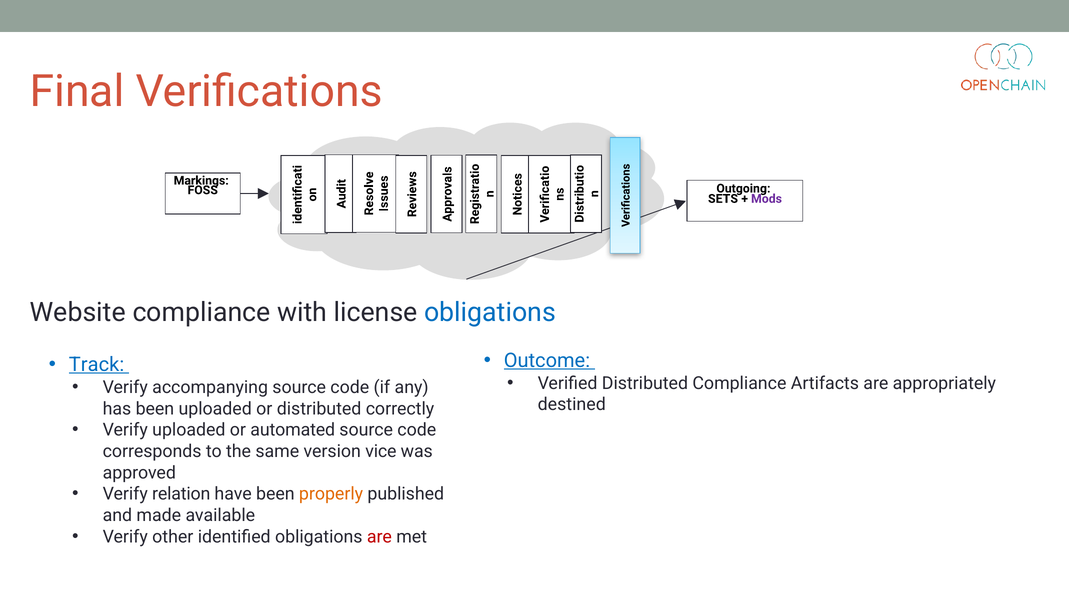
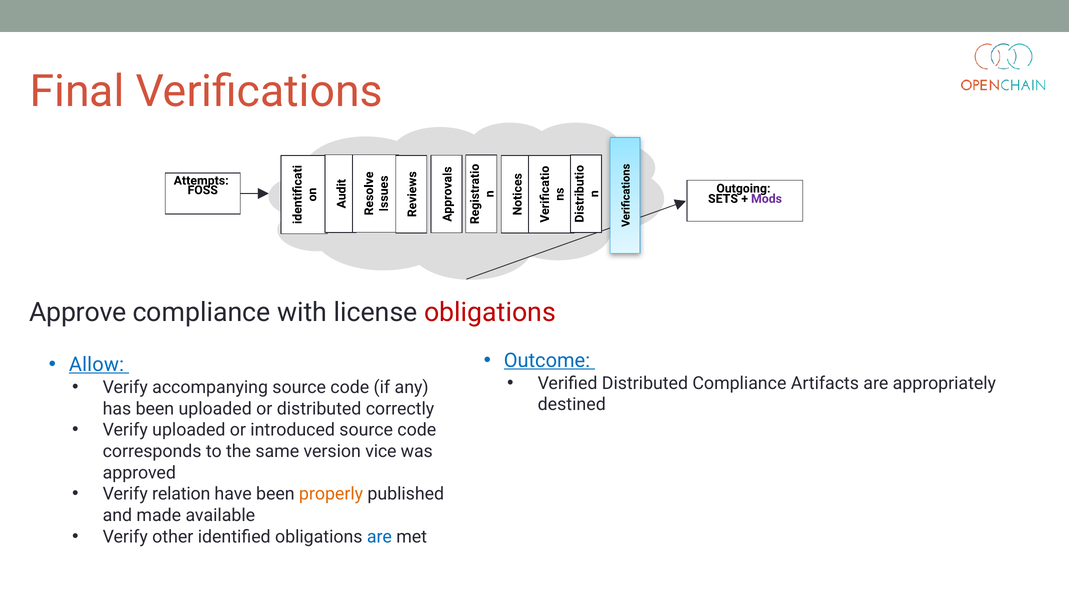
Markings: Markings -> Attempts (201, 181)
Website: Website -> Approve (78, 313)
obligations colour: blue -> red (490, 313)
Track: Track -> Allow (96, 365)
automated: automated -> introduced (293, 430)
are colour: red -> blue (379, 537)
